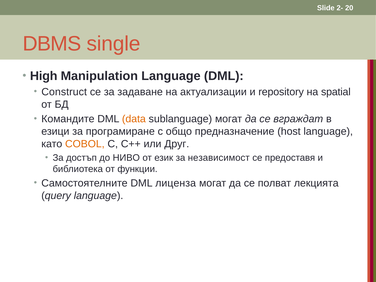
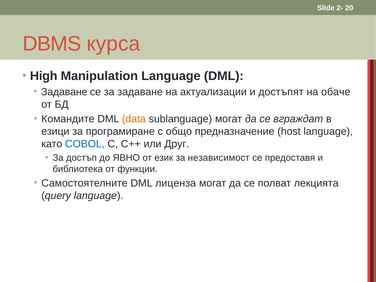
single: single -> курса (113, 44)
Construct: Construct -> Задаване (64, 92)
repository: repository -> достъпят (281, 92)
spatial: spatial -> обаче (336, 92)
COBOL colour: orange -> blue (85, 144)
НИВО: НИВО -> ЯВНО (126, 158)
